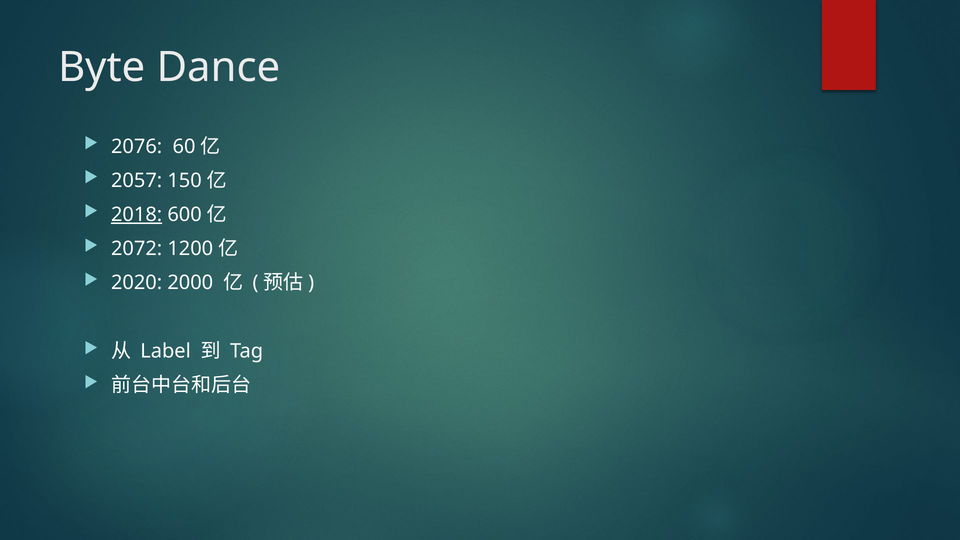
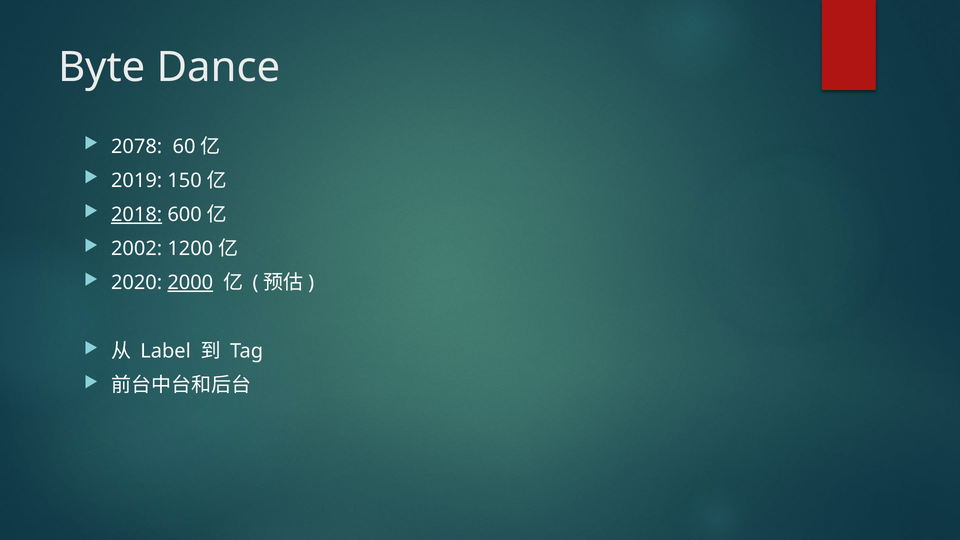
2076: 2076 -> 2078 (137, 147)
2057: 2057 -> 2019 (137, 181)
2072: 2072 -> 2002 (137, 249)
2000 underline: none -> present (190, 283)
